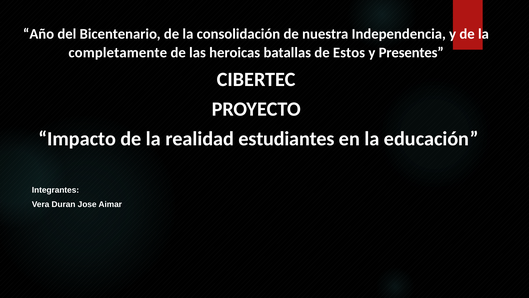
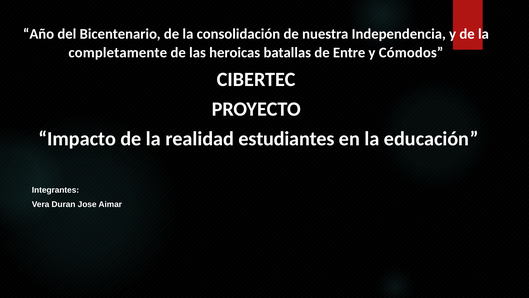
Estos: Estos -> Entre (349, 53)
Presentes: Presentes -> Cómodos (411, 53)
